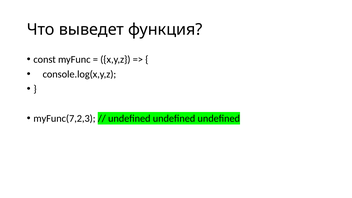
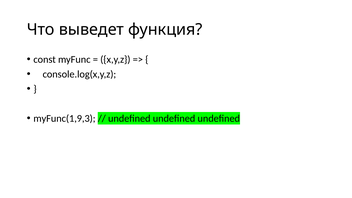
myFunc(7,2,3: myFunc(7,2,3 -> myFunc(1,9,3 (64, 118)
